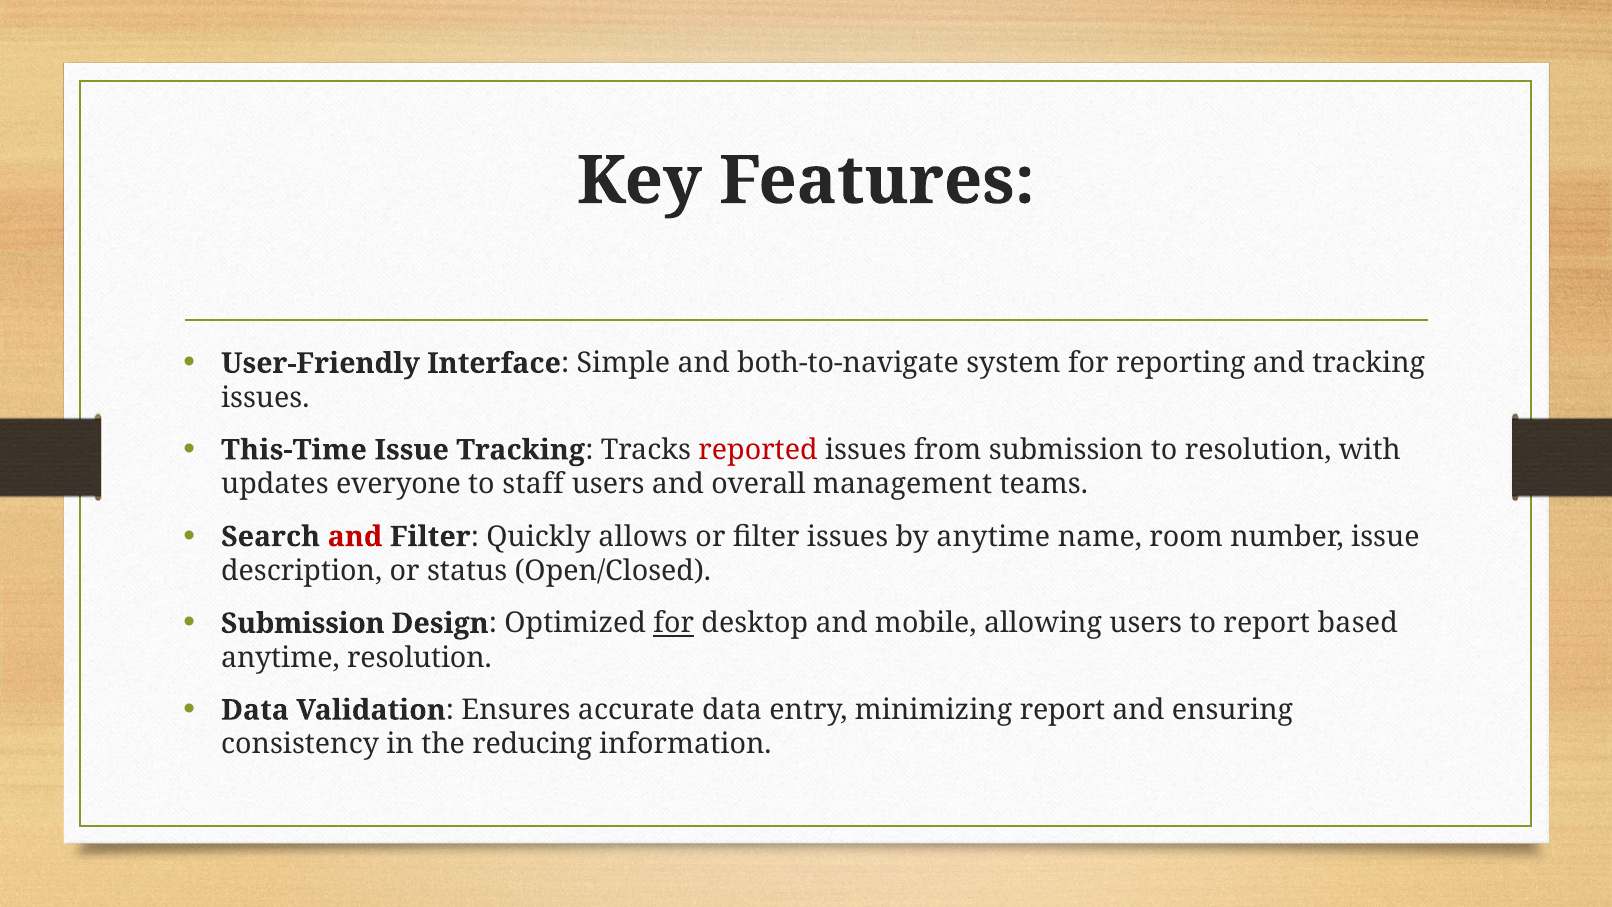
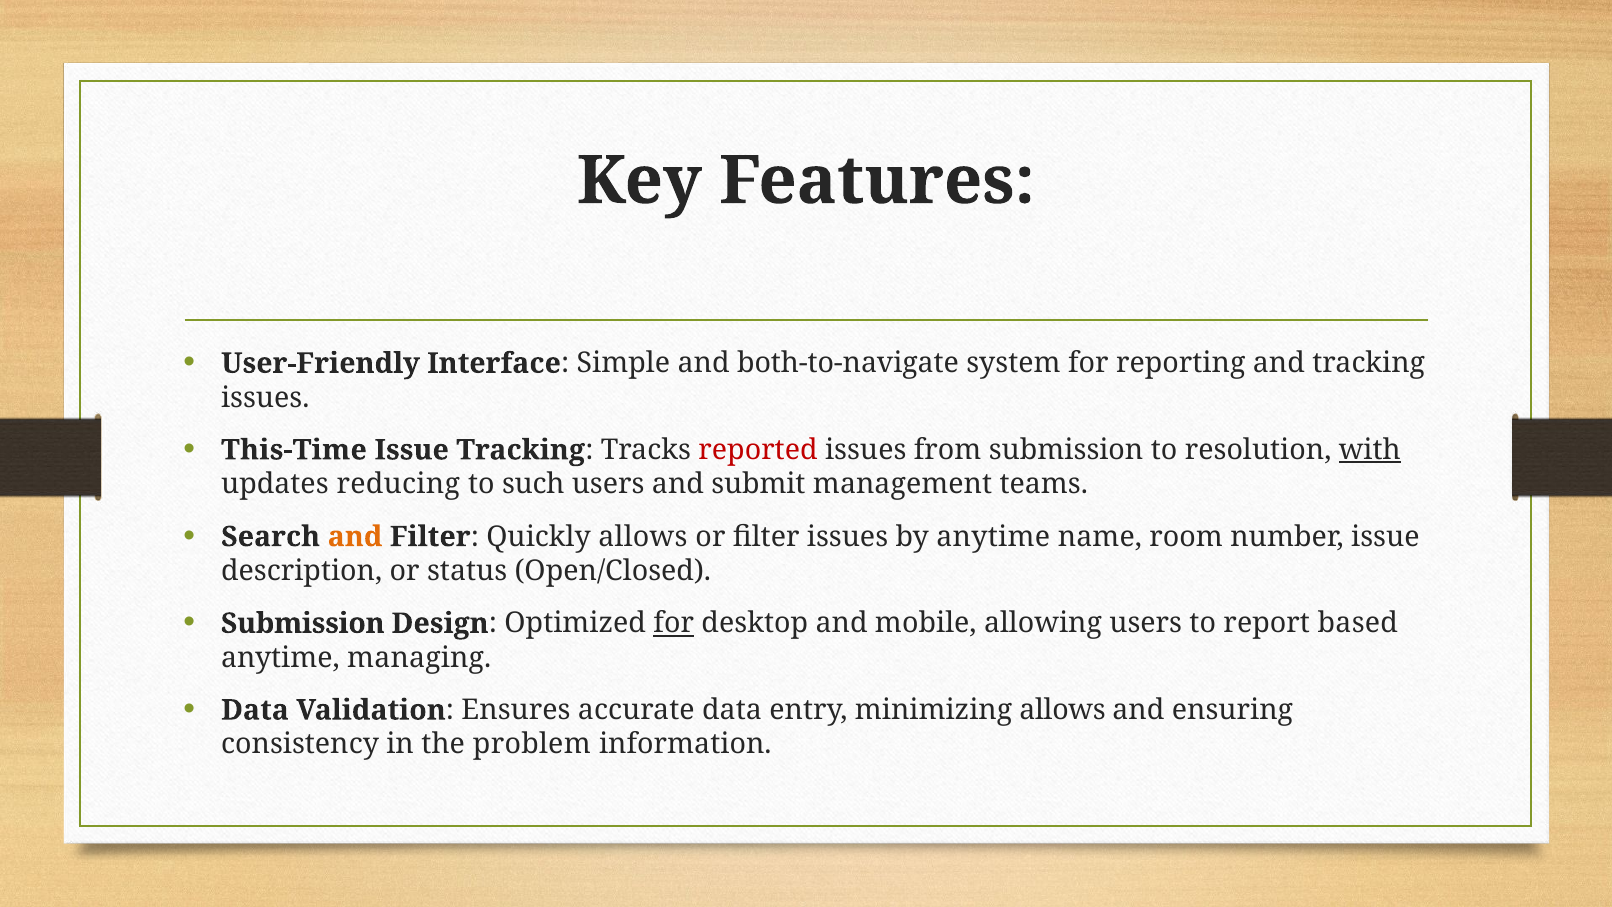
with underline: none -> present (1370, 450)
everyone: everyone -> reducing (398, 484)
staff: staff -> such (533, 484)
overall: overall -> submit (758, 484)
and colour: red -> orange (355, 537)
anytime resolution: resolution -> managing (419, 658)
minimizing report: report -> allows (1062, 710)
reducing: reducing -> problem (532, 744)
